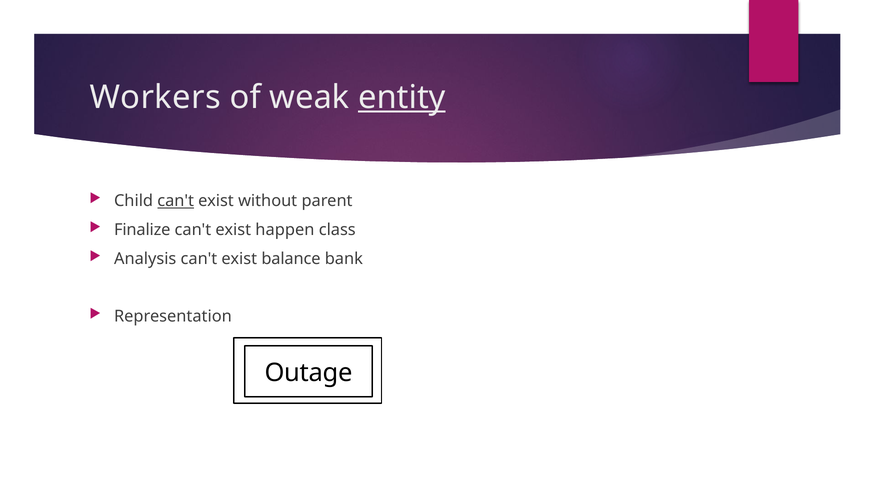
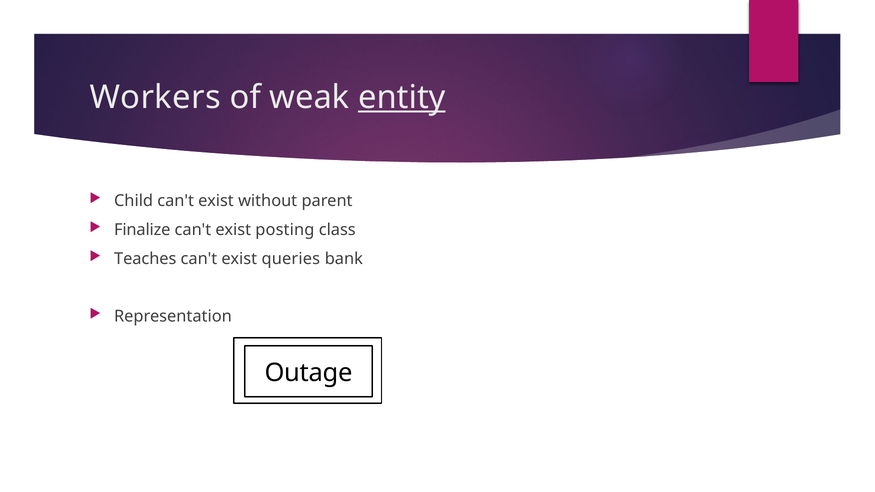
can't underline: present -> none (176, 201)
happen: happen -> posting (285, 230)
Analysis: Analysis -> Teaches (145, 259)
balance: balance -> queries (291, 259)
